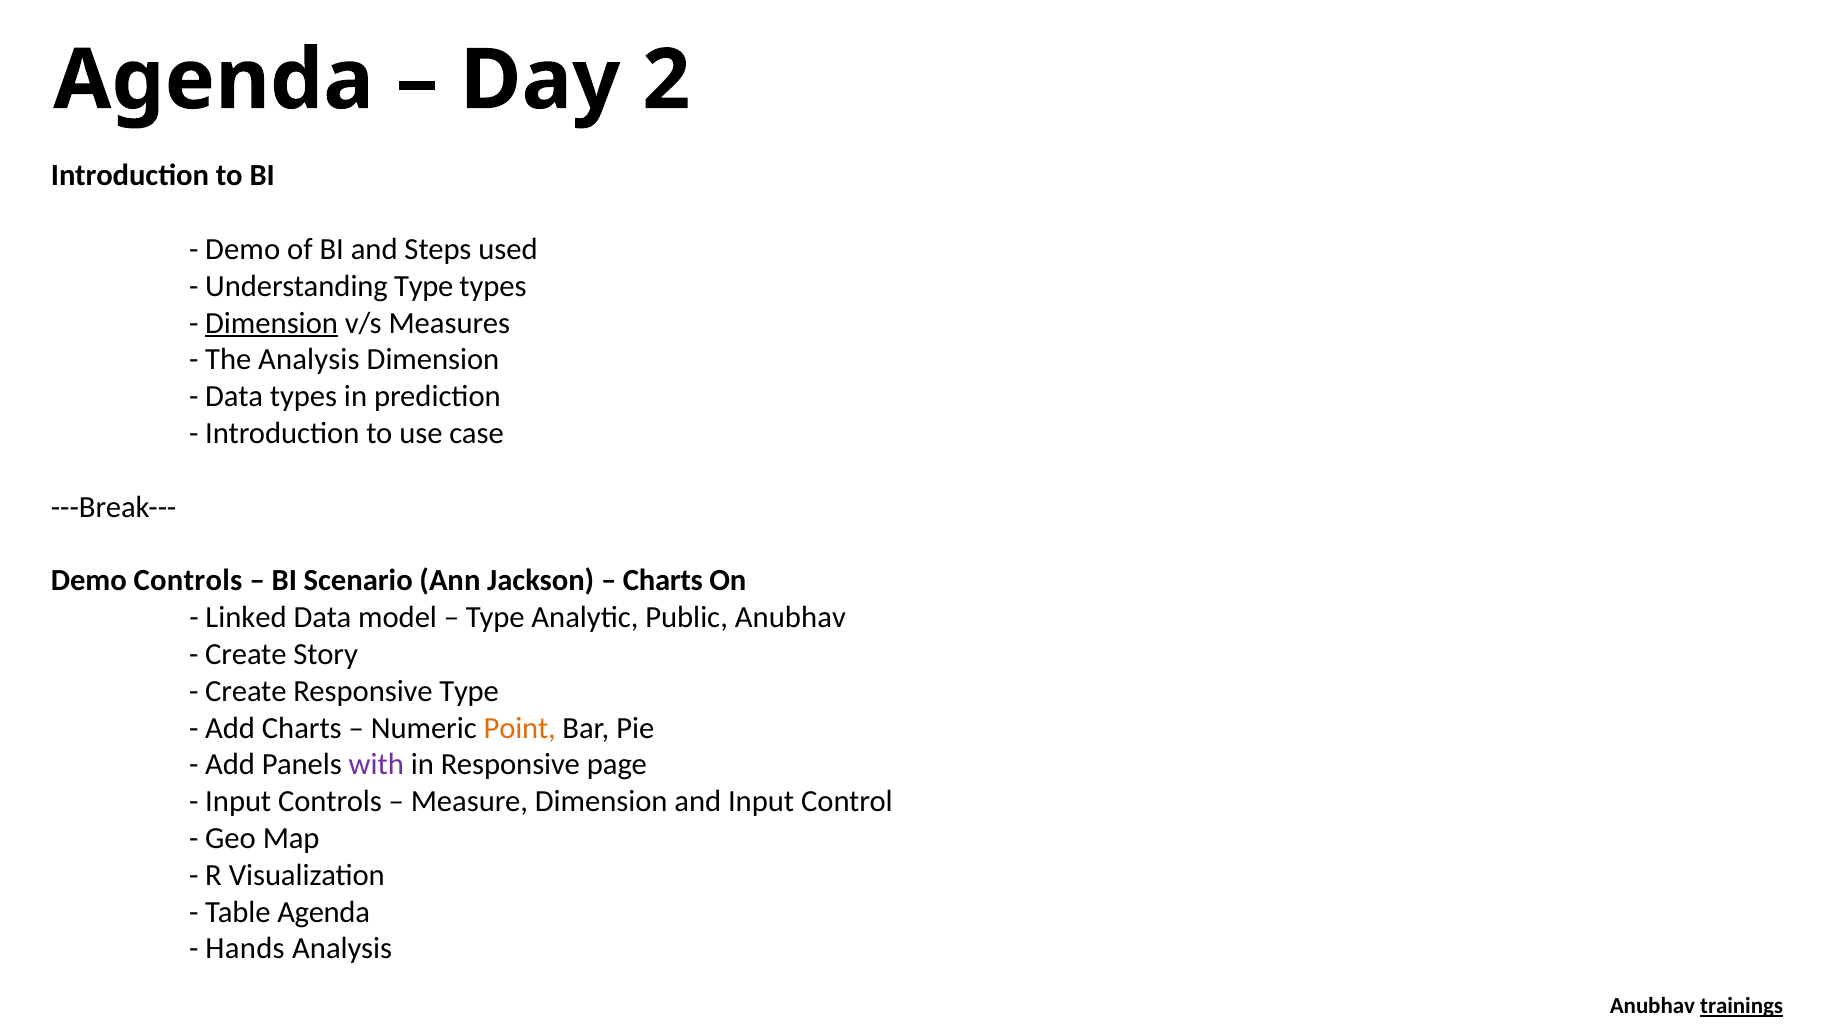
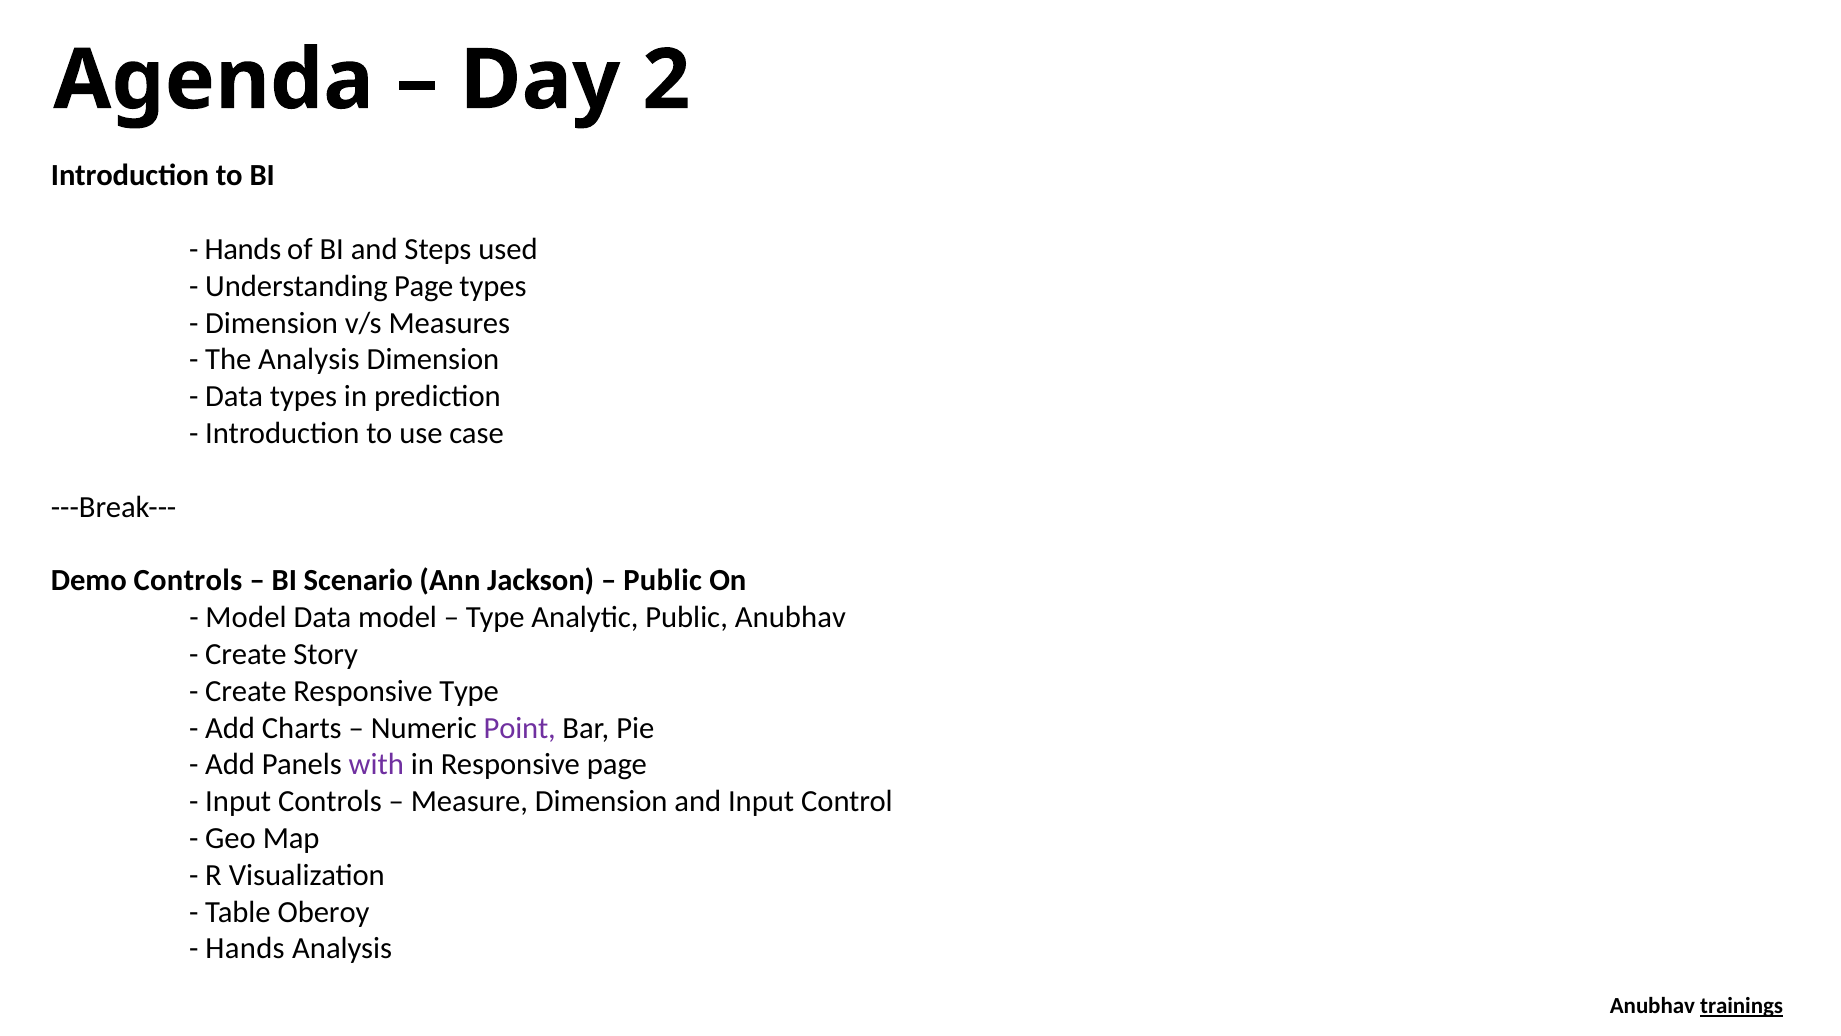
Demo: Demo -> Hands (243, 249)
Understanding Type: Type -> Page (424, 286)
Dimension underline: present -> none (272, 323)
Charts: Charts -> Public (663, 580)
Linked: Linked -> Model (246, 617)
Point colour: orange -> purple (520, 728)
Table Agenda: Agenda -> Oberoy (323, 912)
